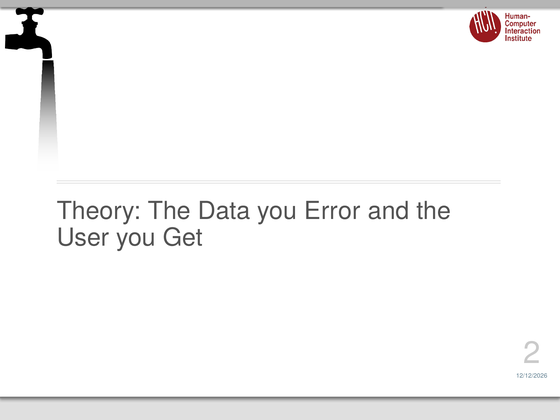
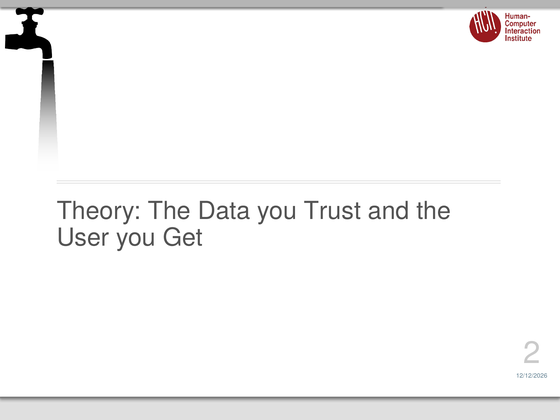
Error: Error -> Trust (332, 211)
